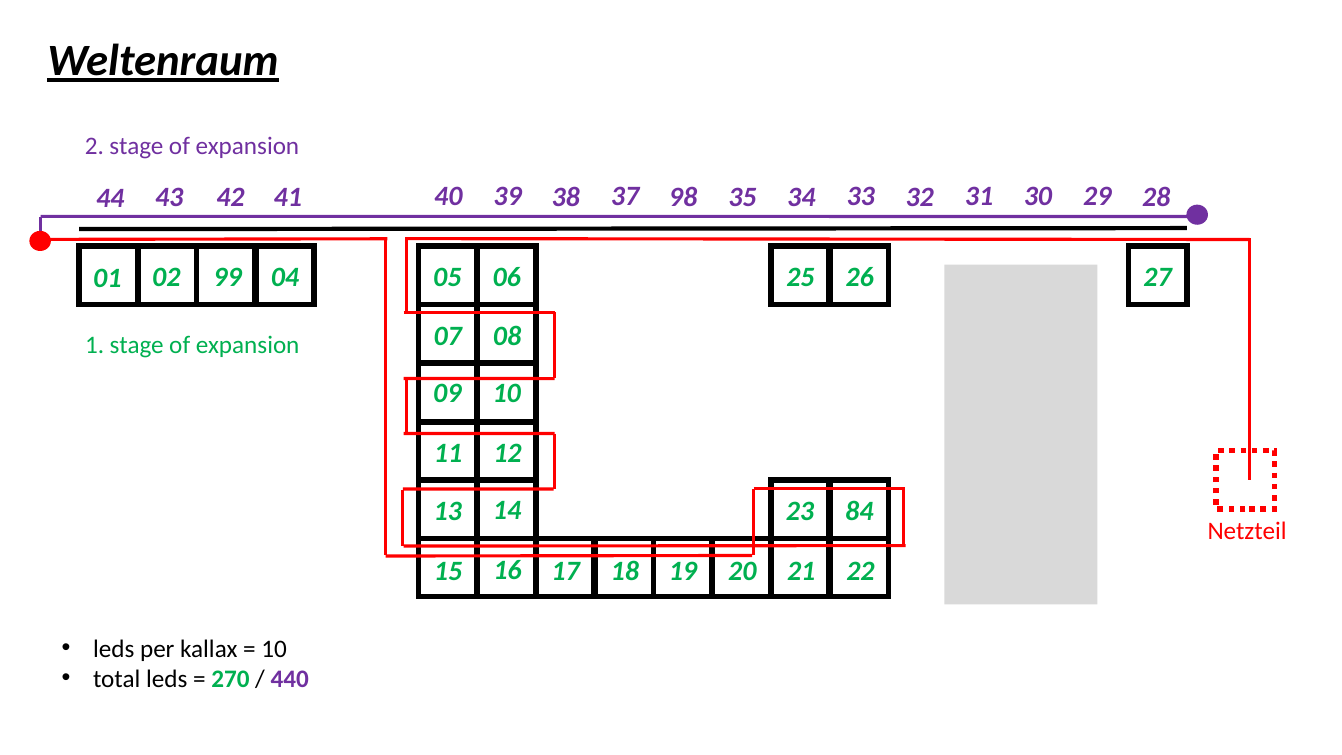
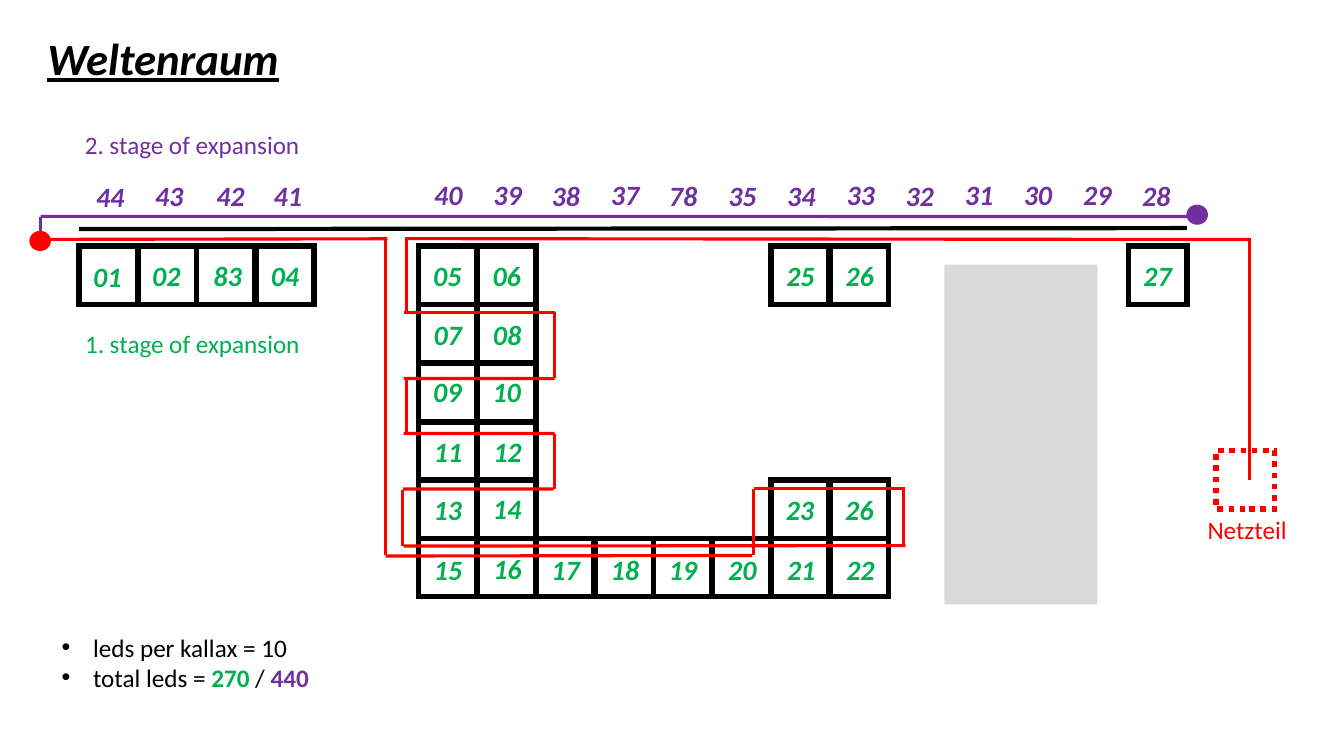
98: 98 -> 78 (683, 197)
99: 99 -> 83 (228, 277)
23 84: 84 -> 26 (859, 511)
